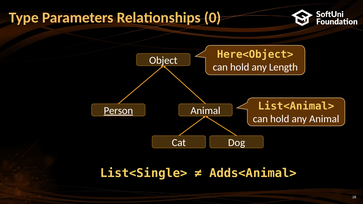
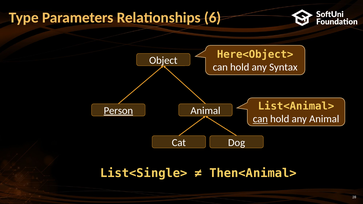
0: 0 -> 6 (213, 18)
Length: Length -> Syntax (283, 67)
can underline: none -> present (260, 119)
Adds<Animal>: Adds<Animal> -> Then<Animal> (253, 173)
